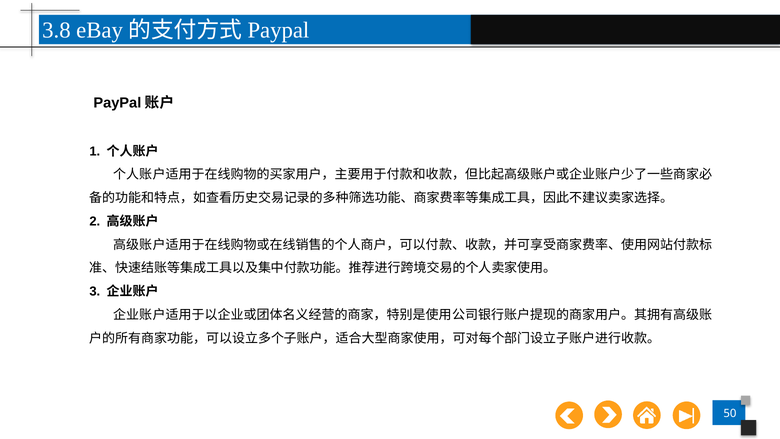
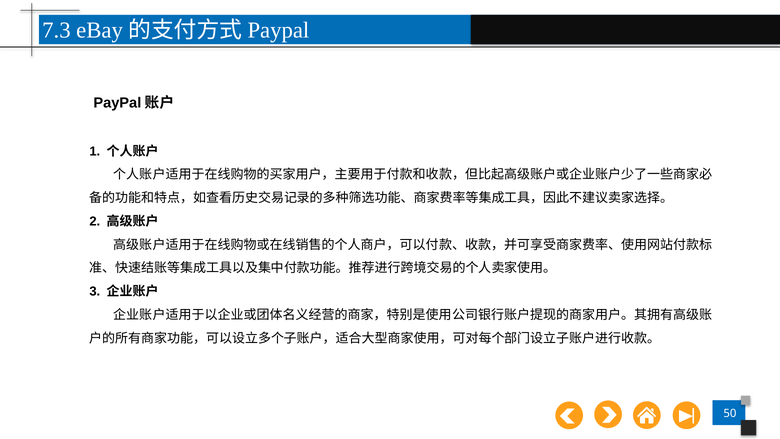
3.8: 3.8 -> 7.3 (56, 30)
